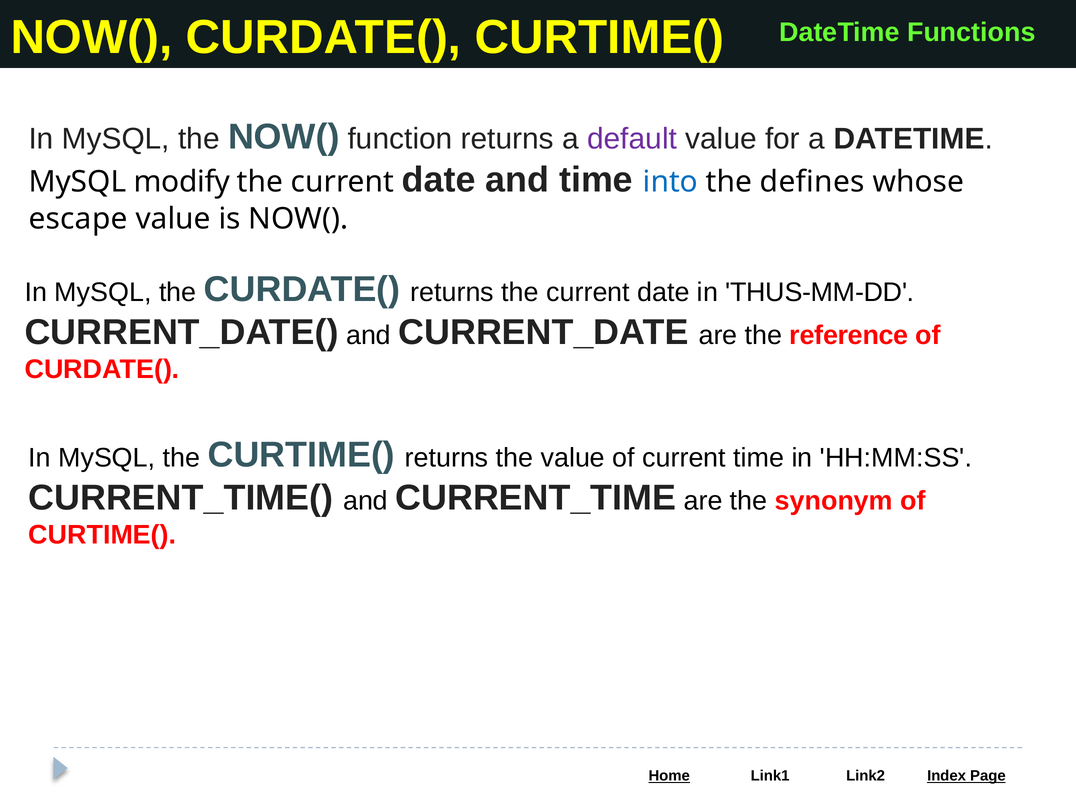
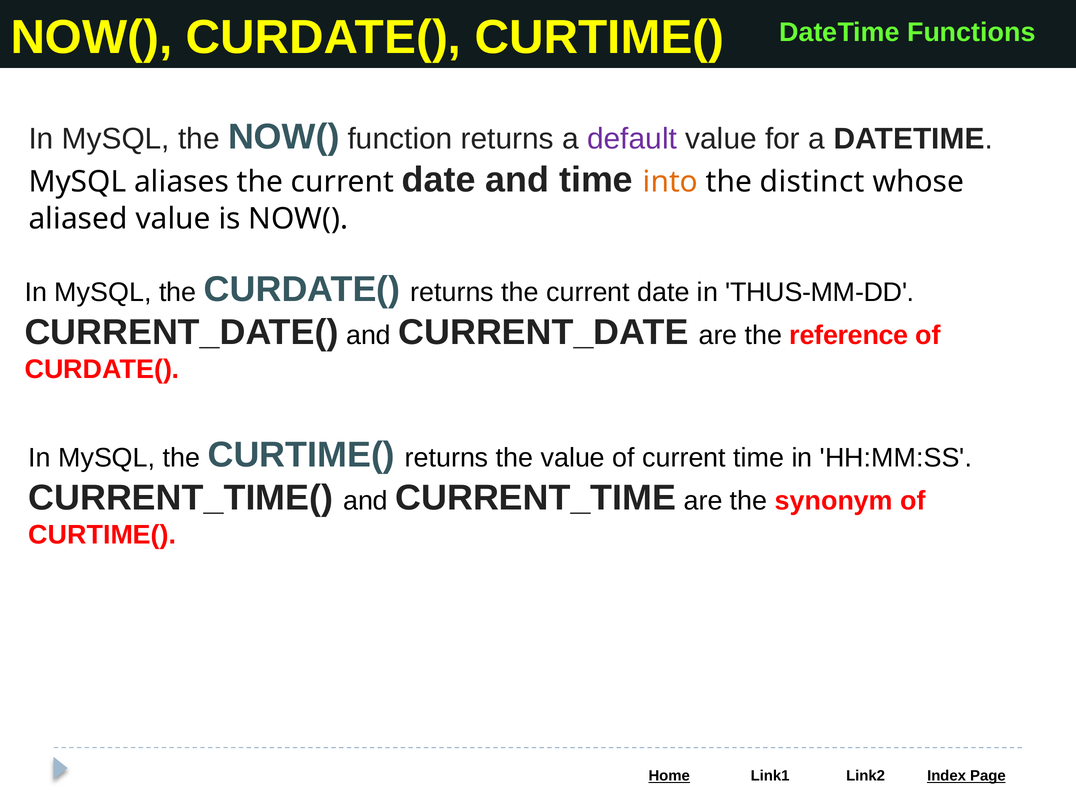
modify: modify -> aliases (182, 182)
into colour: blue -> orange (670, 182)
defines: defines -> distinct (812, 182)
escape: escape -> aliased (78, 219)
